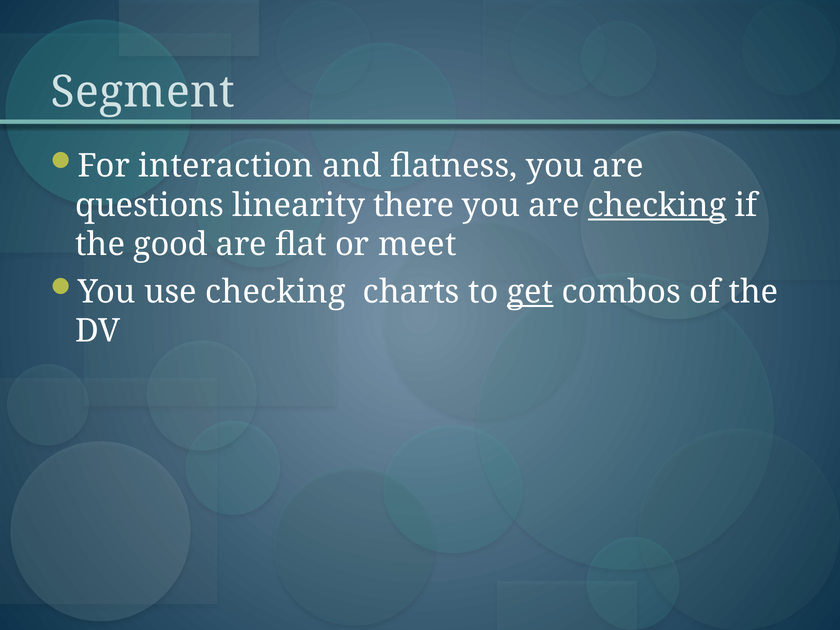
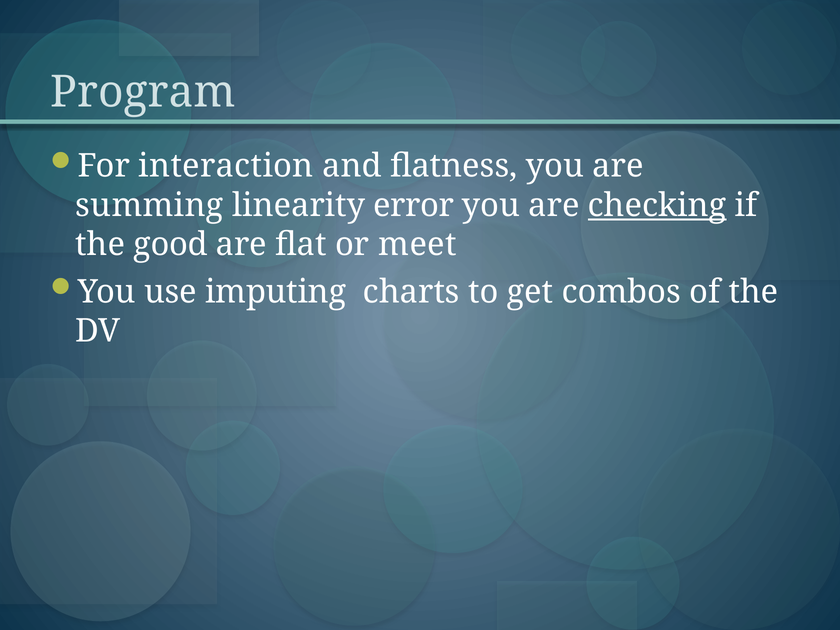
Segment: Segment -> Program (143, 92)
questions: questions -> summing (150, 205)
there: there -> error (414, 205)
use checking: checking -> imputing (276, 292)
get underline: present -> none (530, 292)
